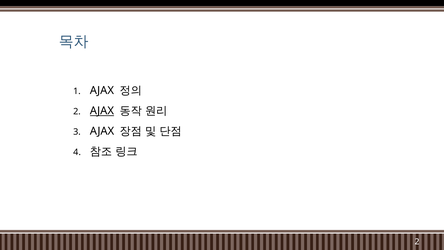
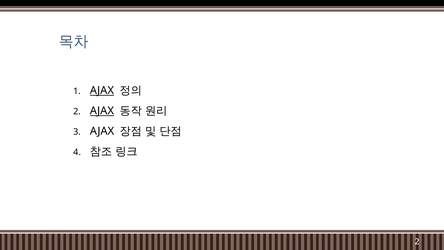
AJAX underline: none -> present (102, 91)
